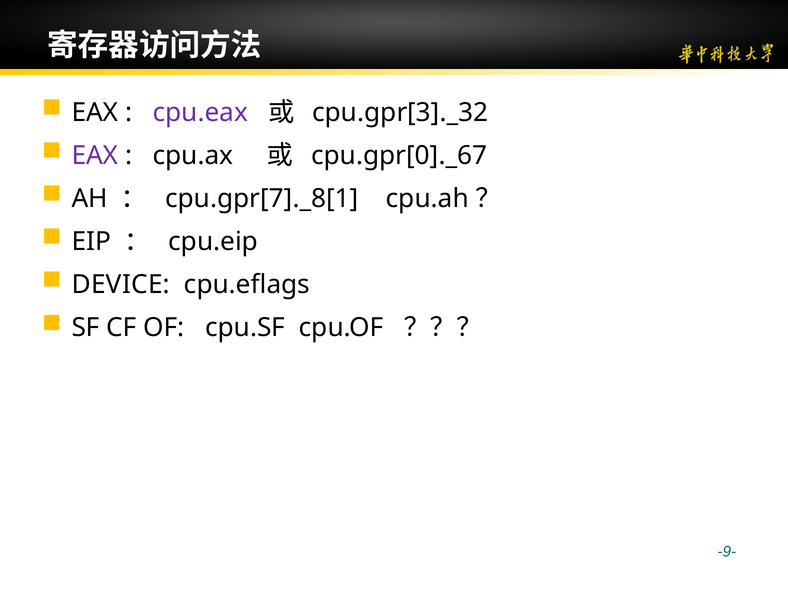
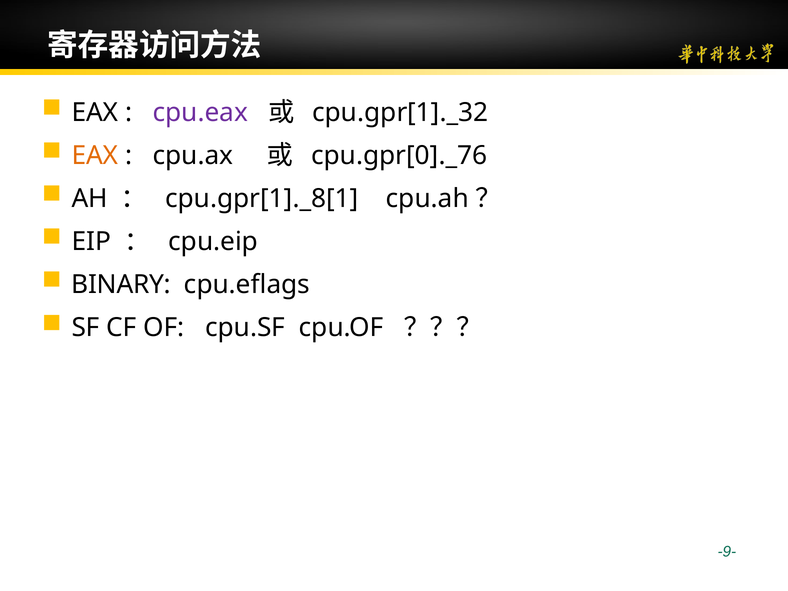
cpu.gpr[3]._32: cpu.gpr[3]._32 -> cpu.gpr[1]._32 (400, 112)
EAX colour: purple -> orange (95, 155)
cpu.gpr[0]._67: cpu.gpr[0]._67 -> cpu.gpr[0]._76 (399, 155)
cpu.gpr[7]._8[1: cpu.gpr[7]._8[1 -> cpu.gpr[1]._8[1 (262, 198)
DEVICE: DEVICE -> BINARY (121, 285)
